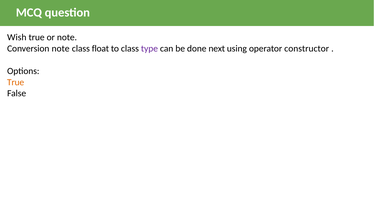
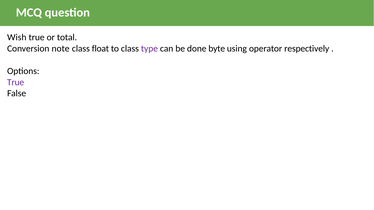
or note: note -> total (67, 37)
next: next -> byte (217, 49)
constructor: constructor -> respectively (307, 49)
True colour: orange -> purple (16, 82)
